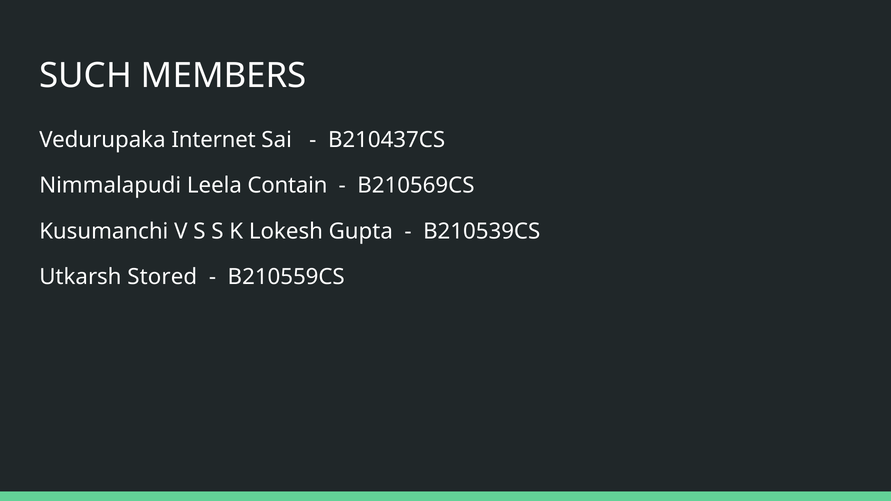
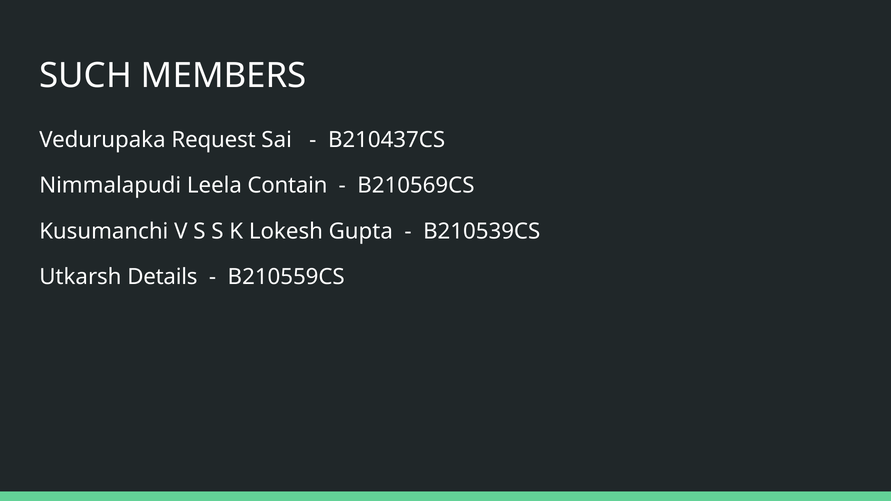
Internet: Internet -> Request (214, 140)
Stored: Stored -> Details (162, 277)
